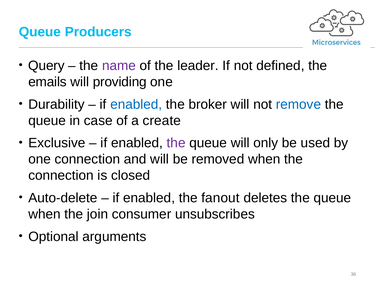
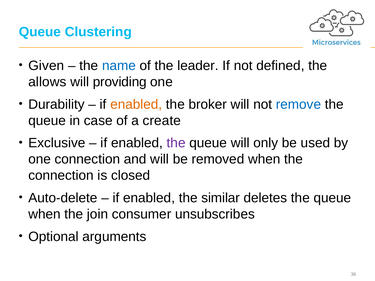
Producers: Producers -> Clustering (98, 32)
Query: Query -> Given (46, 66)
name colour: purple -> blue (119, 66)
emails: emails -> allows (47, 82)
enabled colour: blue -> orange (136, 104)
fanout: fanout -> similar (221, 198)
